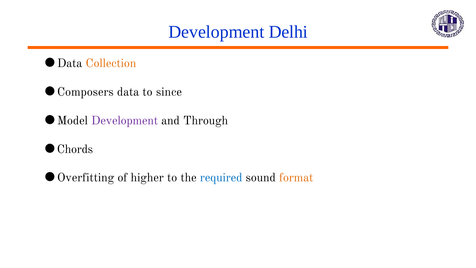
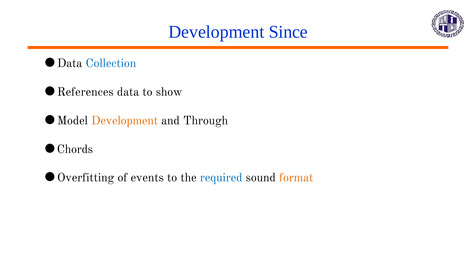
Delhi: Delhi -> Since (288, 32)
Collection colour: orange -> blue (111, 63)
Composers: Composers -> References (85, 92)
since: since -> show (169, 92)
Development colour: purple -> orange (125, 120)
higher: higher -> events (147, 178)
